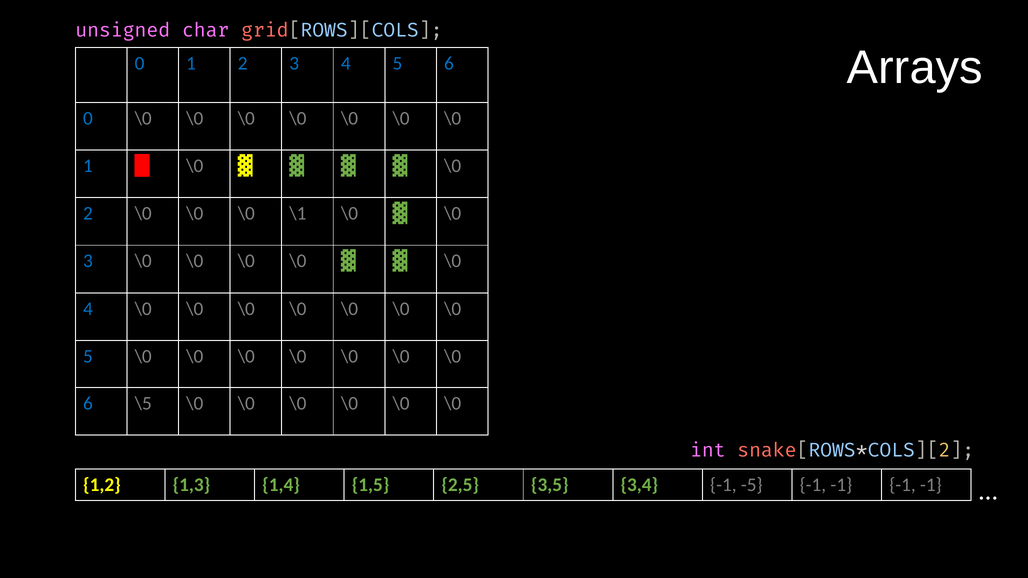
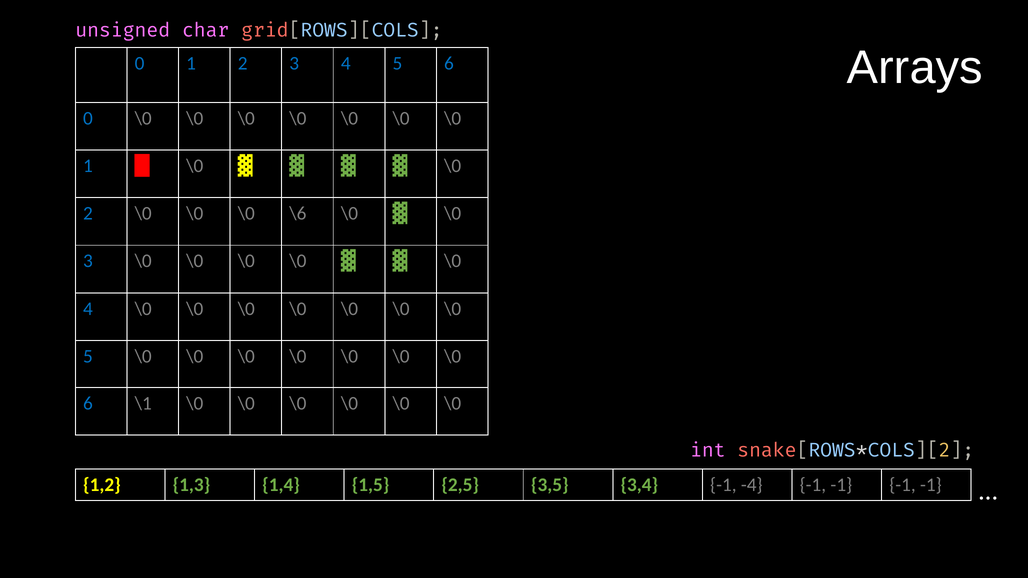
\1: \1 -> \6 (298, 214)
\5: \5 -> \1 (143, 403)
-5: -5 -> -4 (752, 485)
